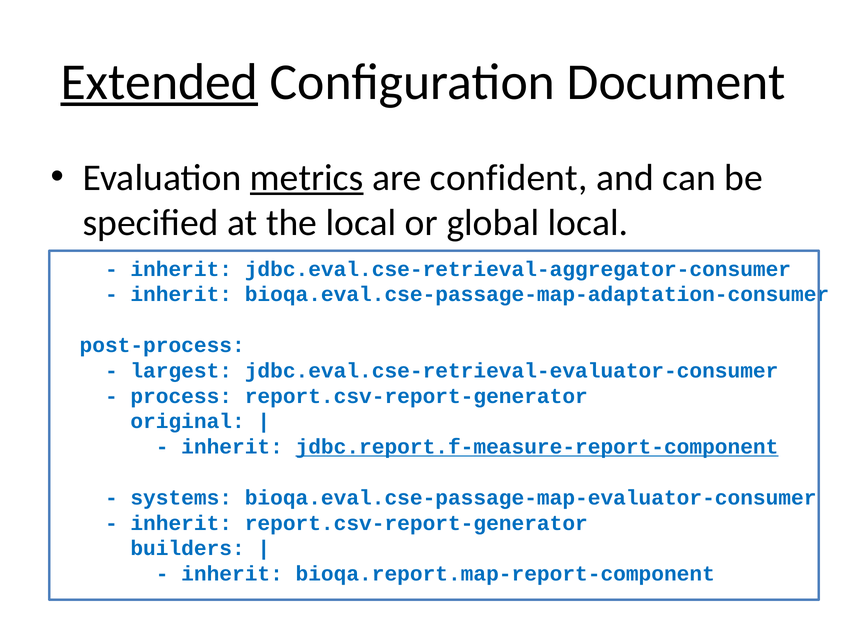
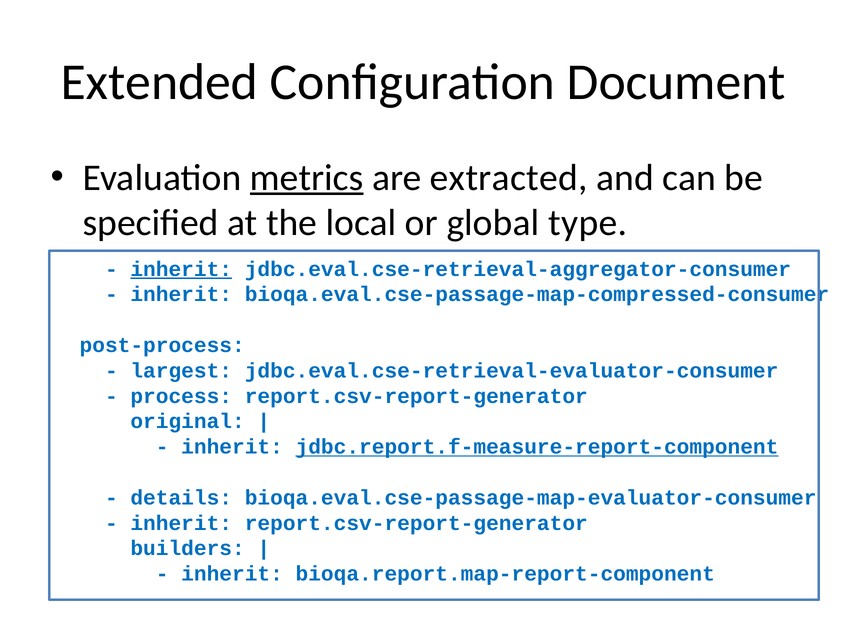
Extended underline: present -> none (159, 82)
confident: confident -> extracted (509, 178)
global local: local -> type (588, 223)
inherit underline: none -> present (181, 269)
bioqa.eval.cse-passage-map-adaptation-consumer: bioqa.eval.cse-passage-map-adaptation-consumer -> bioqa.eval.cse-passage-map-compressed-consumer (537, 295)
systems: systems -> details (181, 498)
